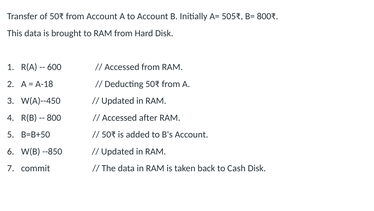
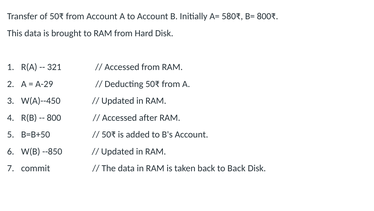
505₹: 505₹ -> 580₹ (232, 16)
600: 600 -> 321 (54, 67)
A-18: A-18 -> A-29 (44, 84)
to Cash: Cash -> Back (236, 168)
